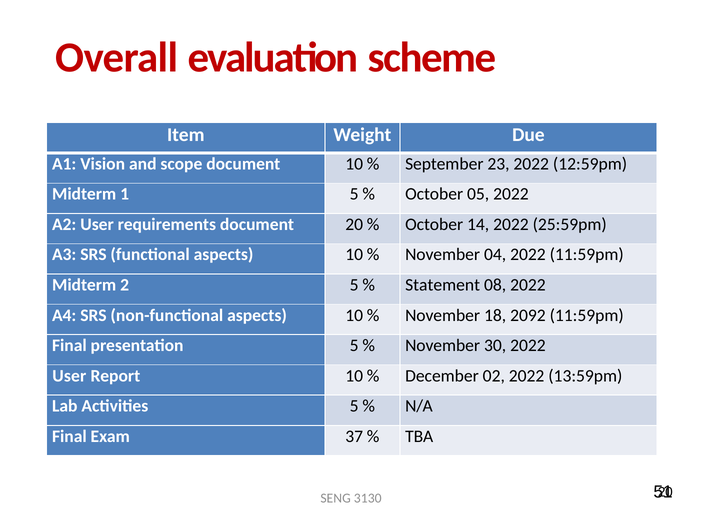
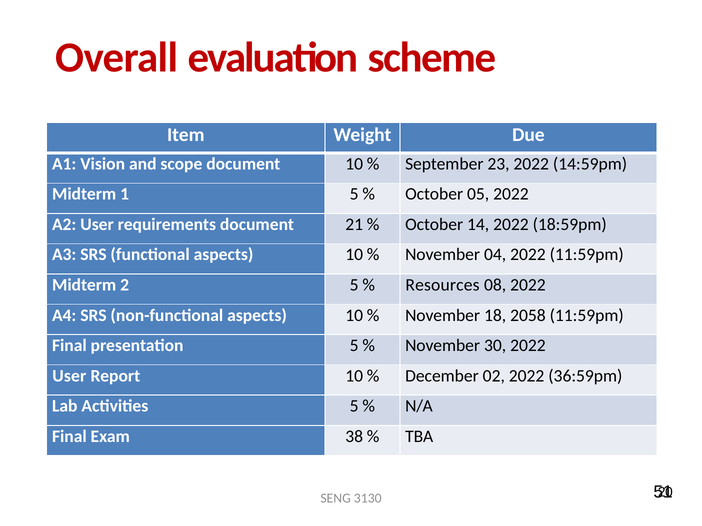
12:59pm: 12:59pm -> 14:59pm (590, 164)
document 20: 20 -> 21 (354, 225)
25:59pm: 25:59pm -> 18:59pm (570, 225)
Statement: Statement -> Resources (443, 285)
2092: 2092 -> 2058 (528, 316)
13:59pm: 13:59pm -> 36:59pm (585, 376)
37: 37 -> 38 (354, 437)
